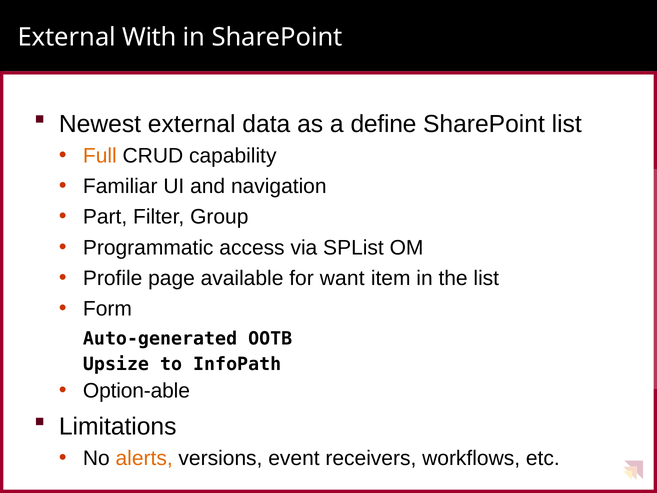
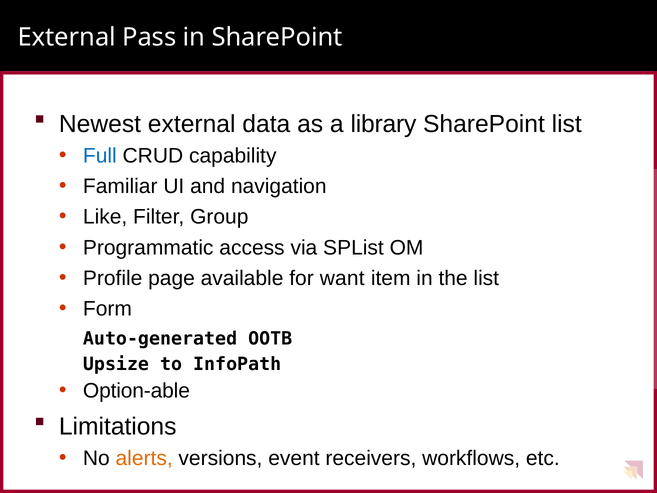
With: With -> Pass (149, 37)
define: define -> library (383, 124)
Full colour: orange -> blue (100, 156)
Part: Part -> Like (105, 217)
